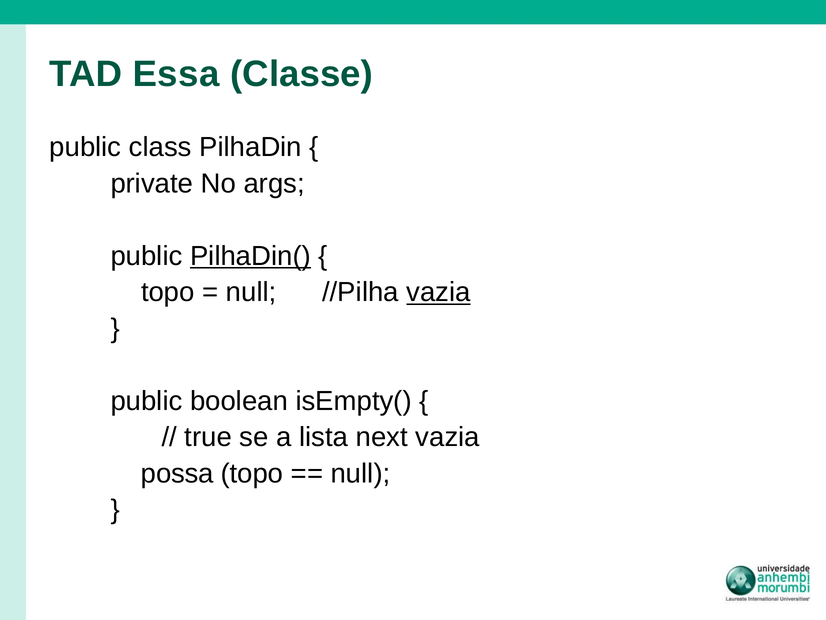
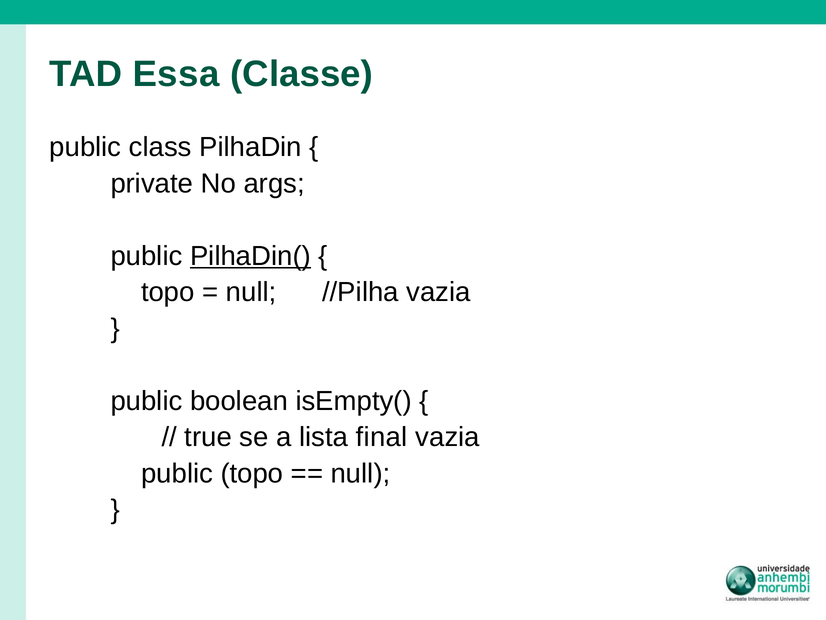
vazia underline: present -> none (438, 292)
next: next -> final (382, 437)
possa: possa -> public (177, 473)
